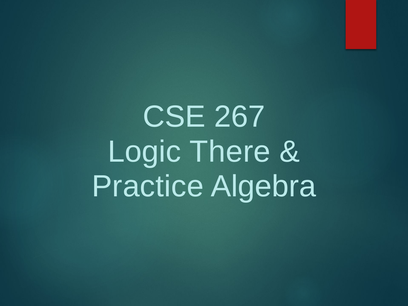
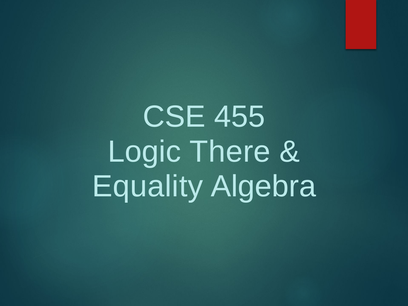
267: 267 -> 455 (240, 117)
Practice: Practice -> Equality (148, 187)
